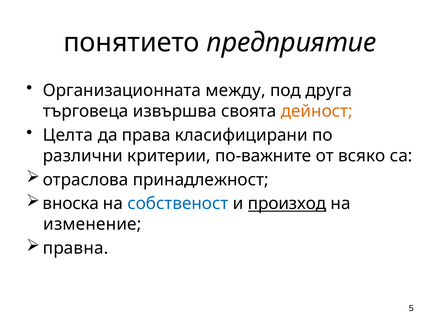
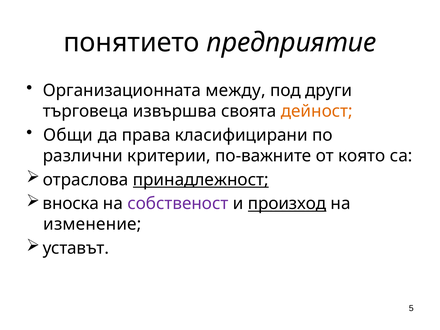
друга: друга -> други (329, 91)
Целта: Целта -> Общи (68, 135)
всяко: всяко -> която (362, 156)
принадлежност underline: none -> present (201, 180)
собственост colour: blue -> purple (178, 204)
правна: правна -> уставът (76, 248)
